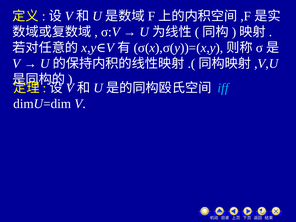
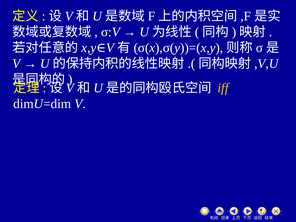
iff colour: light blue -> yellow (223, 88)
